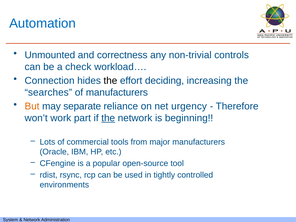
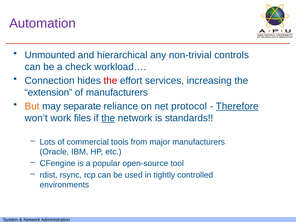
Automation colour: blue -> purple (43, 23)
correctness: correctness -> hierarchical (122, 55)
the colour: black -> red (110, 81)
deciding: deciding -> services (165, 81)
searches: searches -> extension (48, 92)
urgency: urgency -> protocol (189, 106)
Therefore underline: none -> present (237, 106)
part: part -> files (82, 118)
beginning: beginning -> standards (189, 118)
